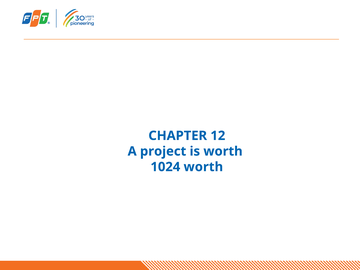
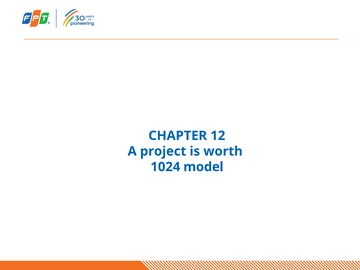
1024 worth: worth -> model (203, 167)
